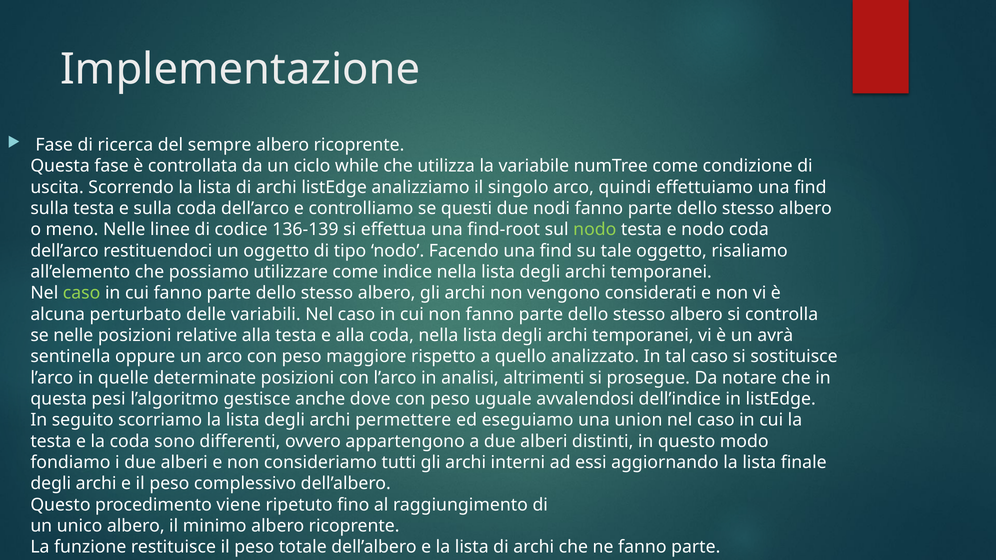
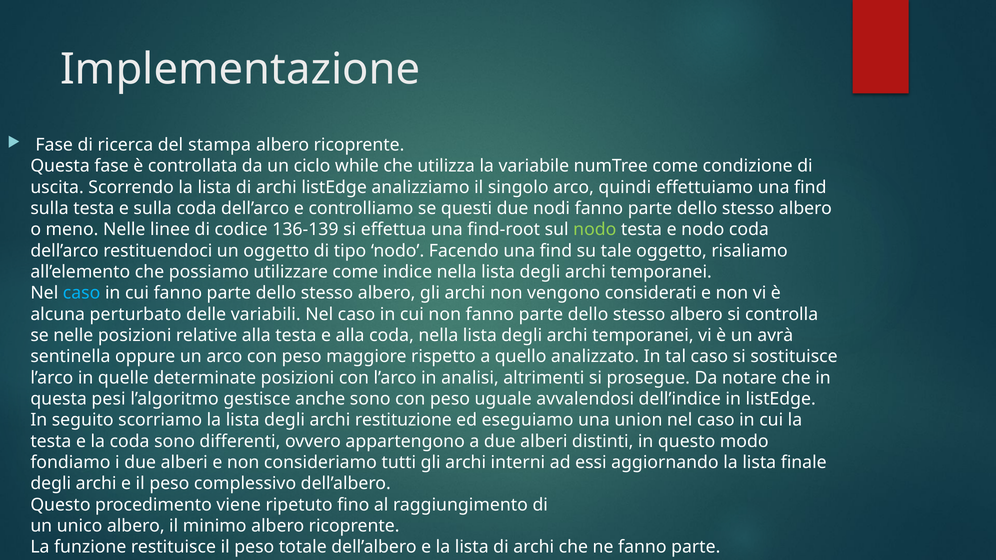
sempre: sempre -> stampa (220, 145)
caso colour: light green -> light blue (82, 293)
anche dove: dove -> sono (370, 399)
permettere: permettere -> restituzione (403, 420)
